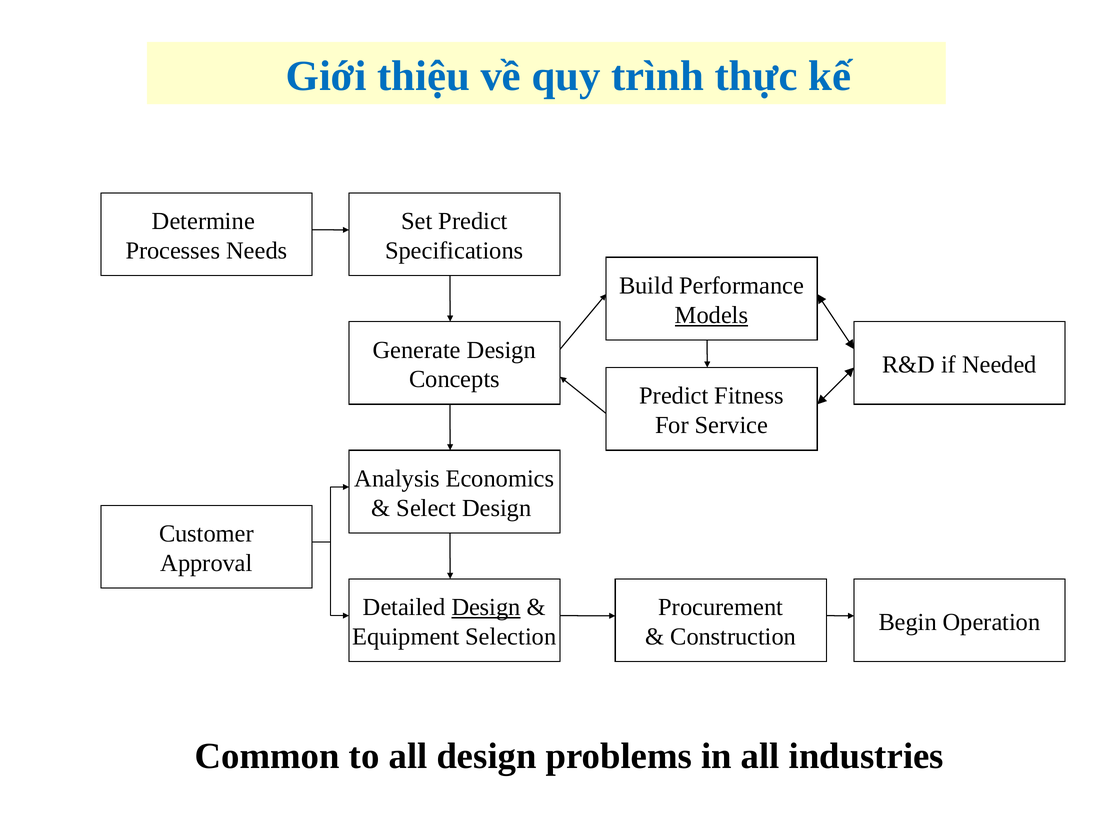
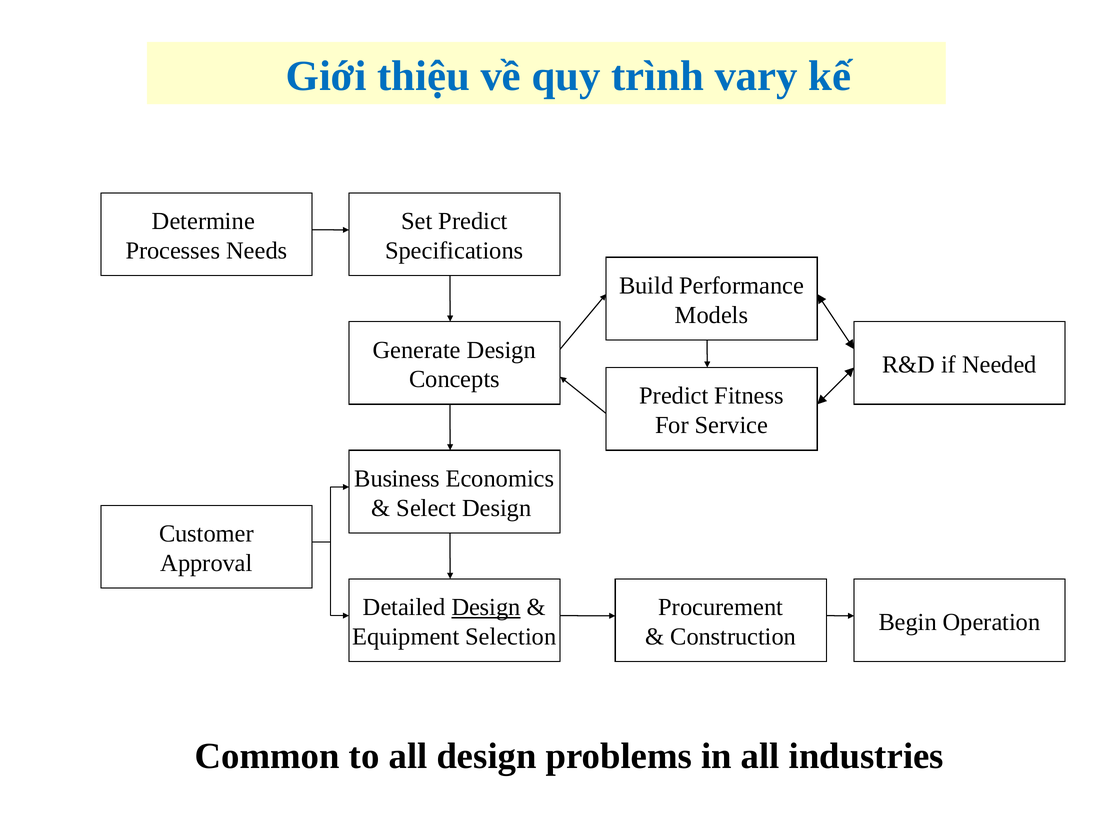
thực: thực -> vary (756, 76)
Models underline: present -> none (712, 315)
Analysis: Analysis -> Business (397, 478)
